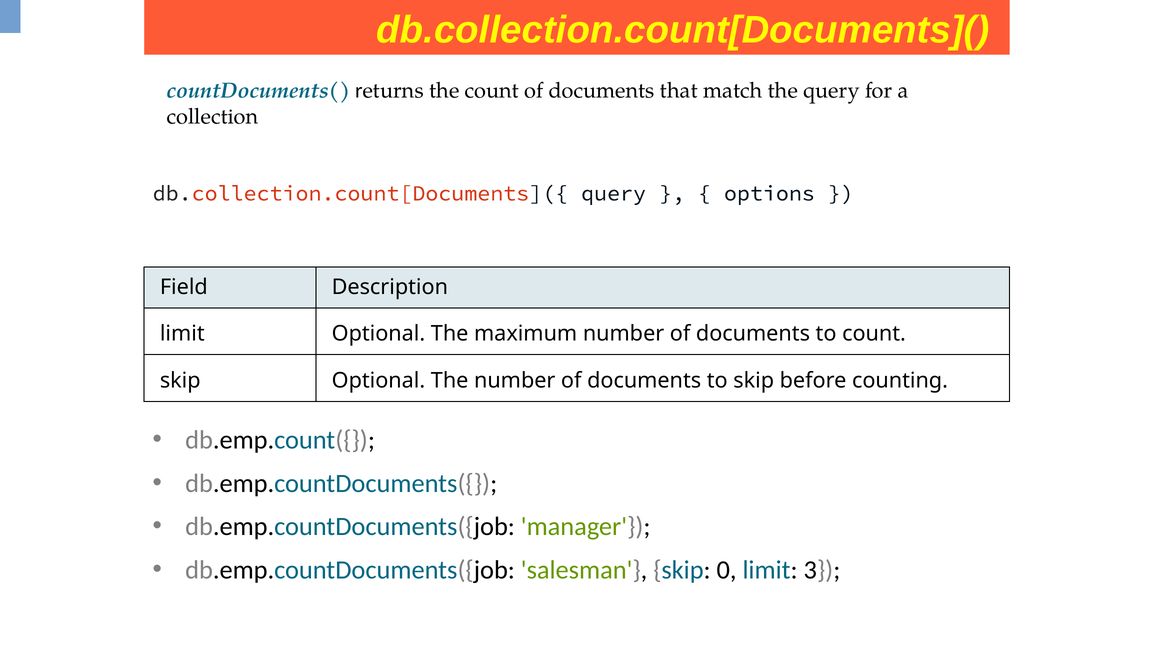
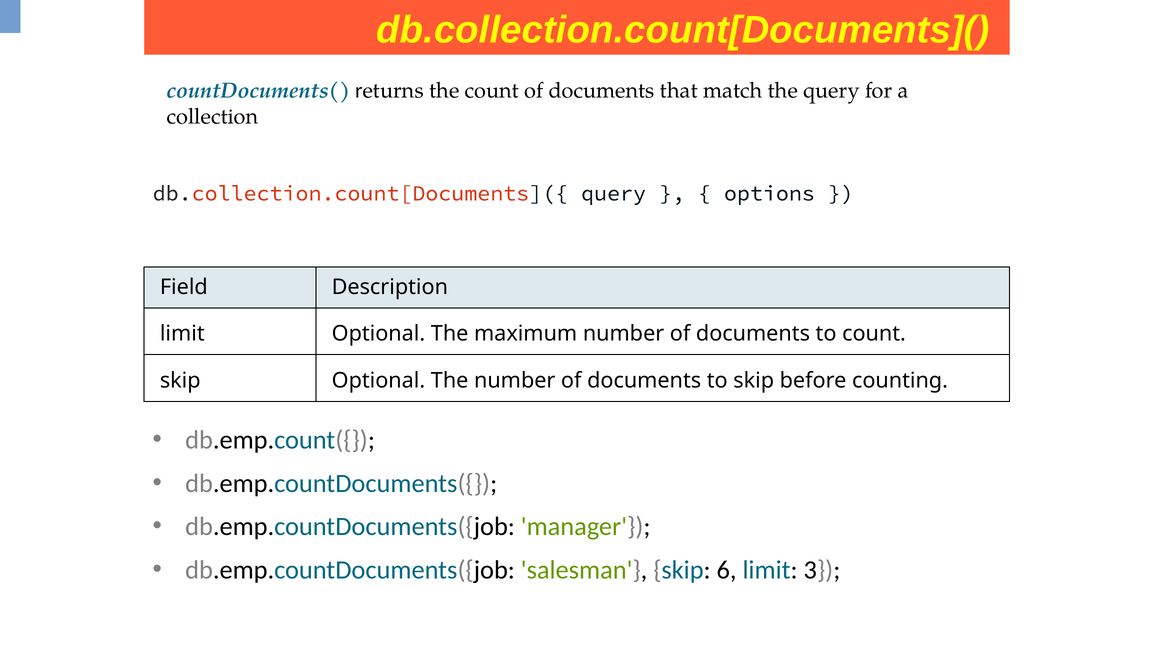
0: 0 -> 6 (727, 570)
